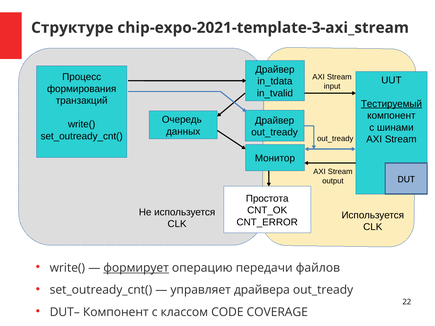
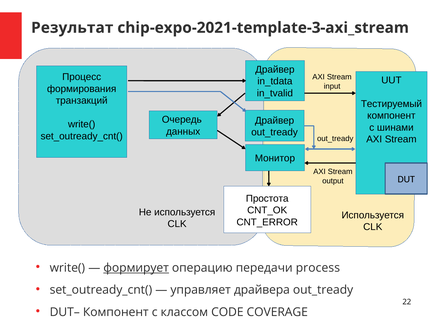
Структуре: Структуре -> Результат (72, 28)
Тестируемый underline: present -> none (391, 104)
файлов: файлов -> process (318, 268)
